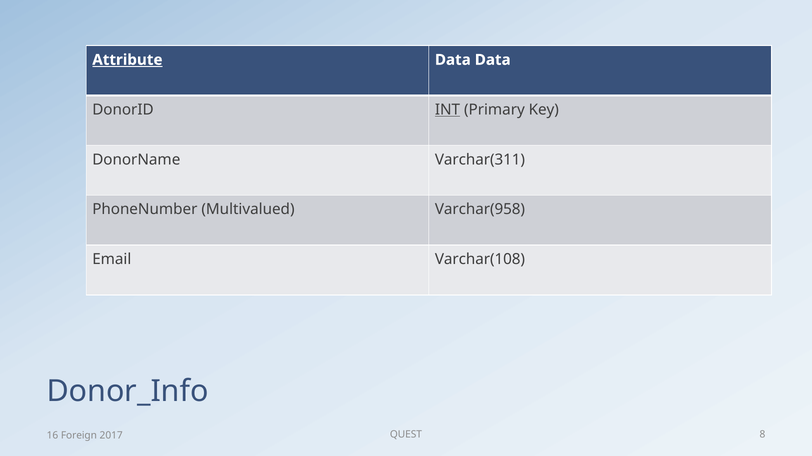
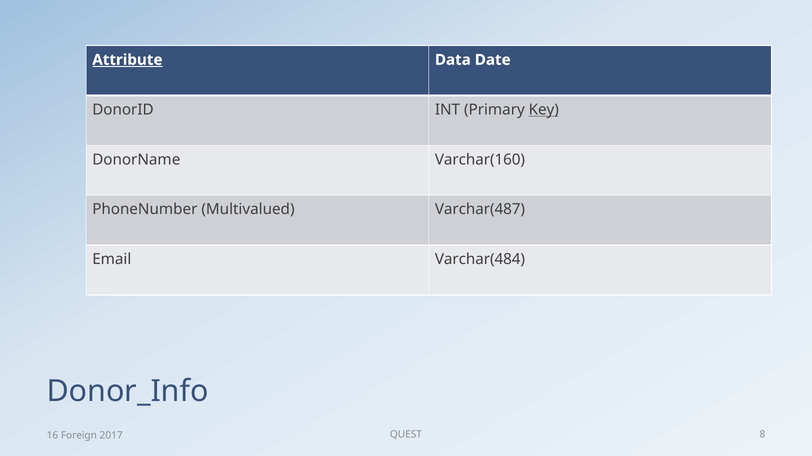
Data Data: Data -> Date (493, 60)
INT underline: present -> none (447, 110)
Key underline: none -> present (544, 110)
Varchar(311: Varchar(311 -> Varchar(160 (480, 160)
Varchar(958: Varchar(958 -> Varchar(487 (480, 210)
Varchar(108: Varchar(108 -> Varchar(484 (480, 260)
